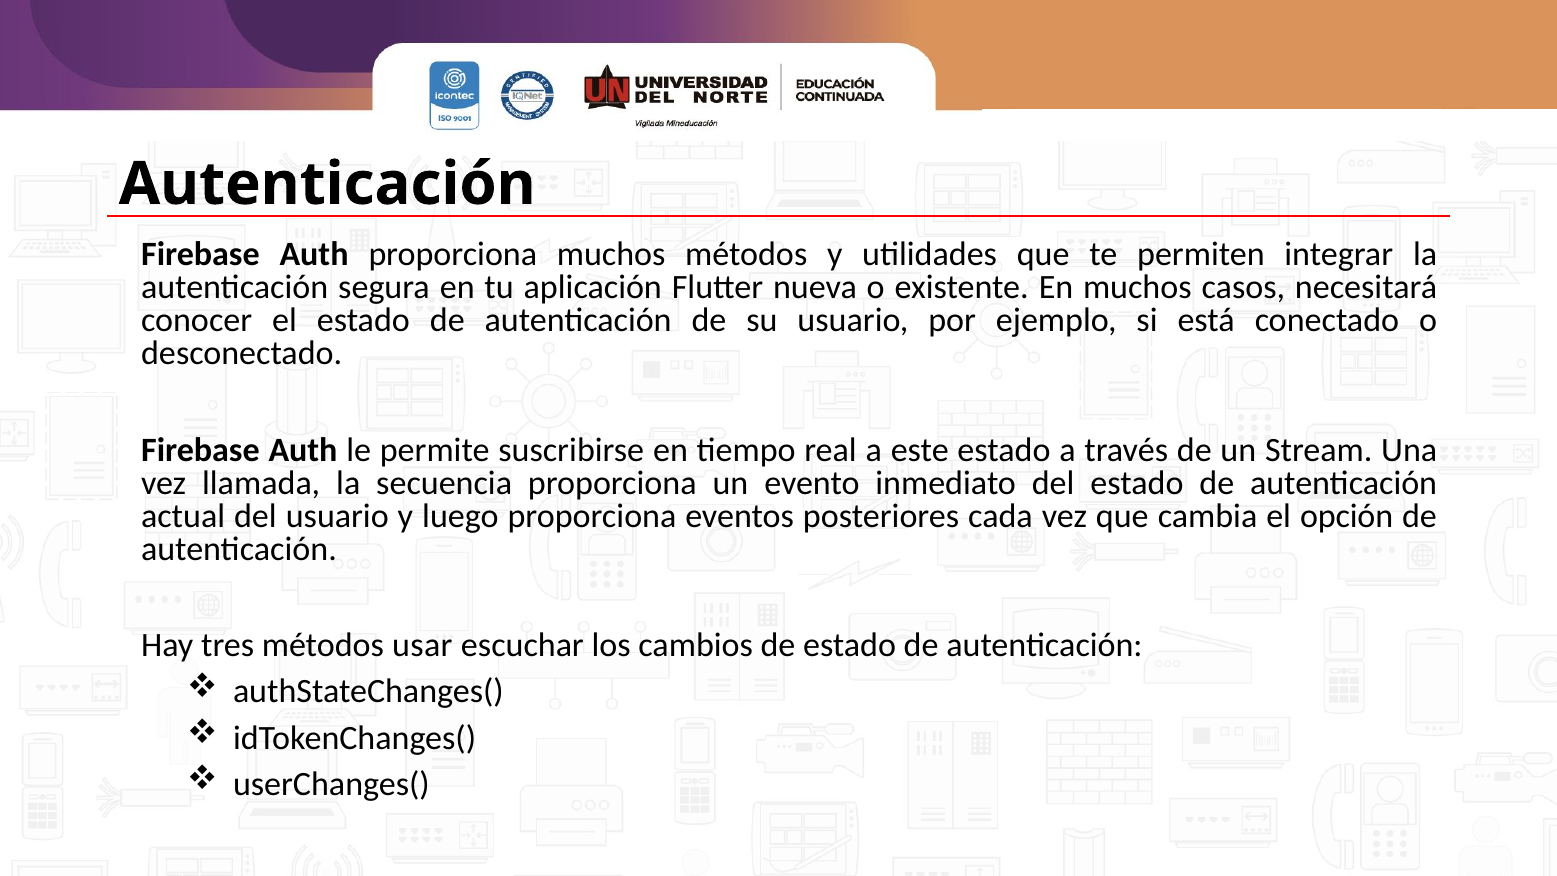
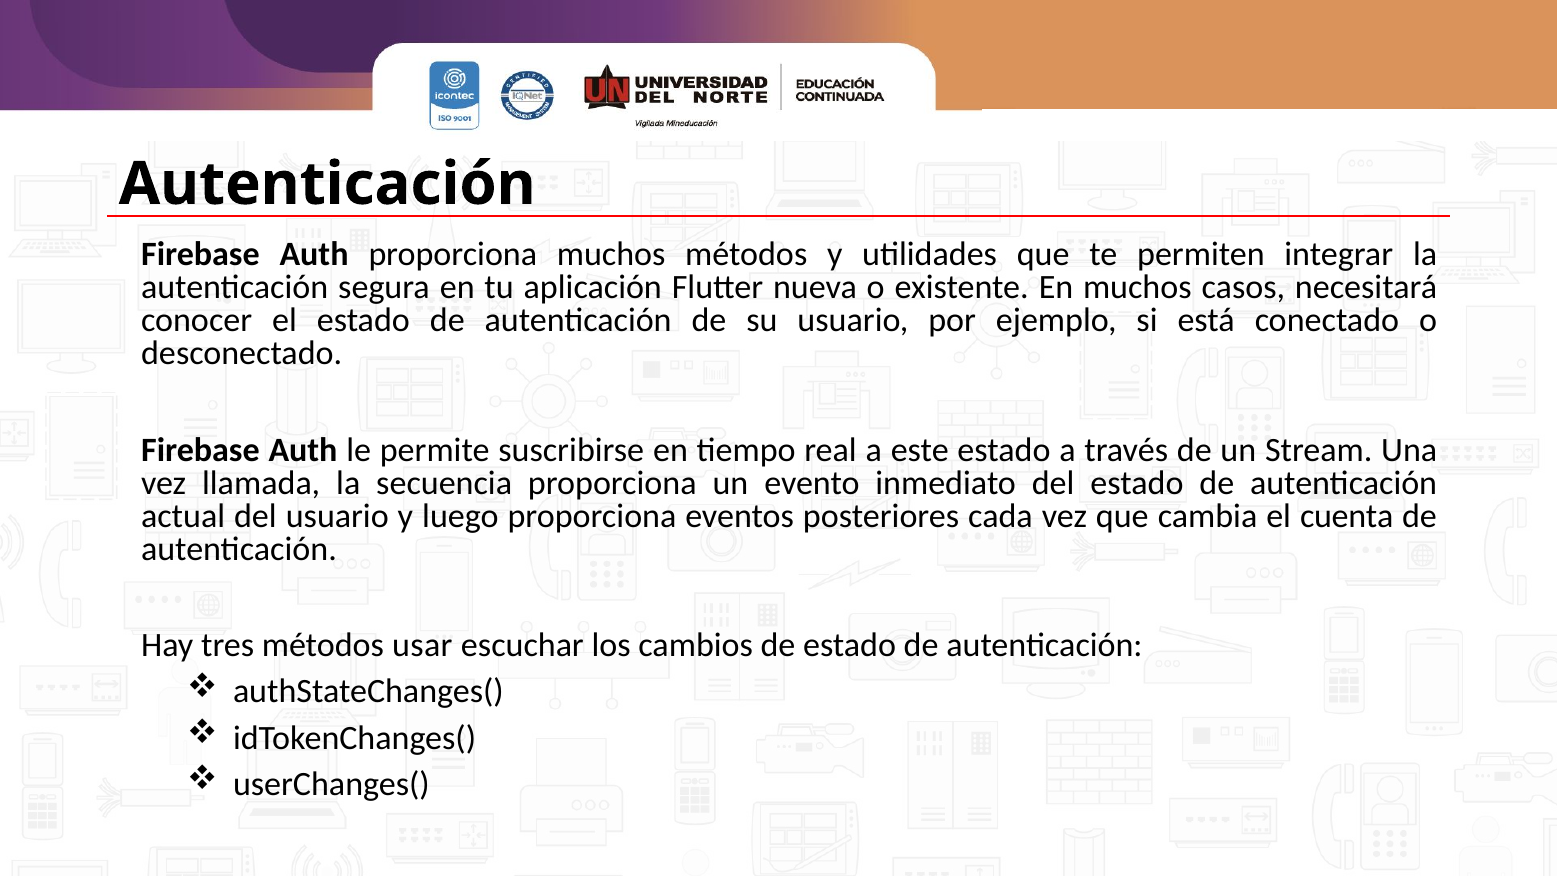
opción: opción -> cuenta (1347, 516)
